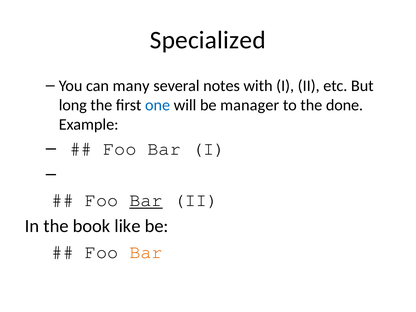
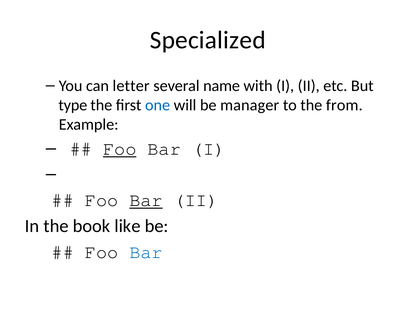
many: many -> letter (131, 86)
notes: notes -> name (222, 86)
long: long -> type (73, 105)
done: done -> from (344, 105)
Foo underline: none -> present (120, 149)
Bar colour: orange -> blue (146, 252)
